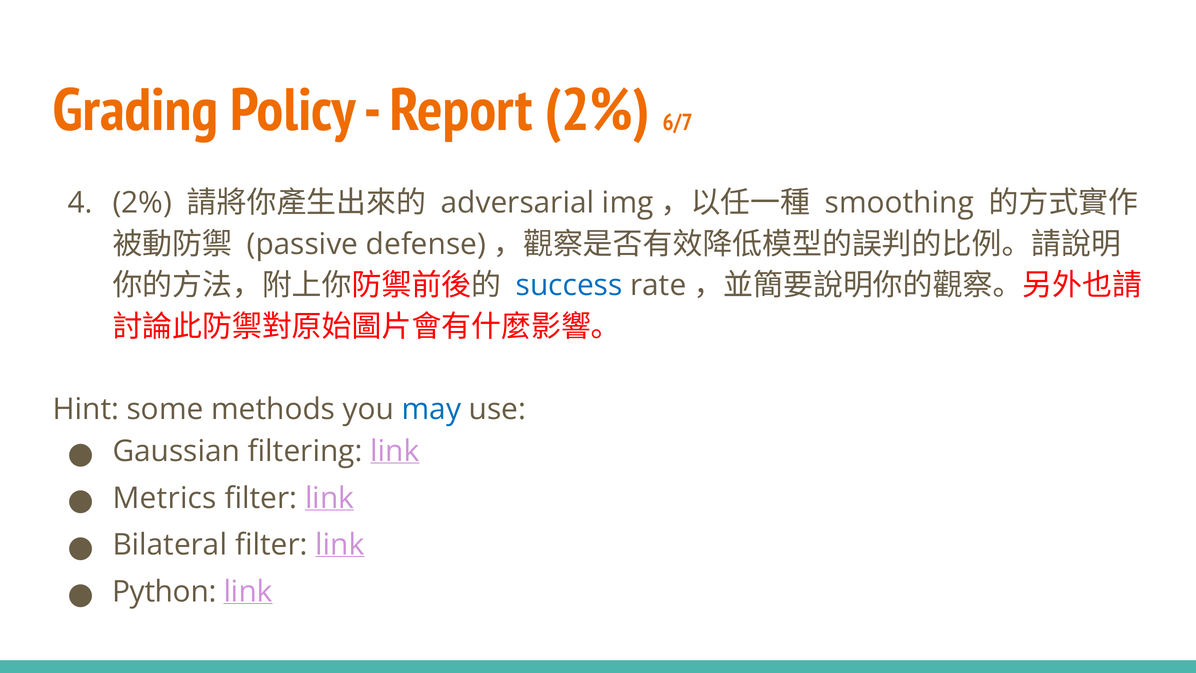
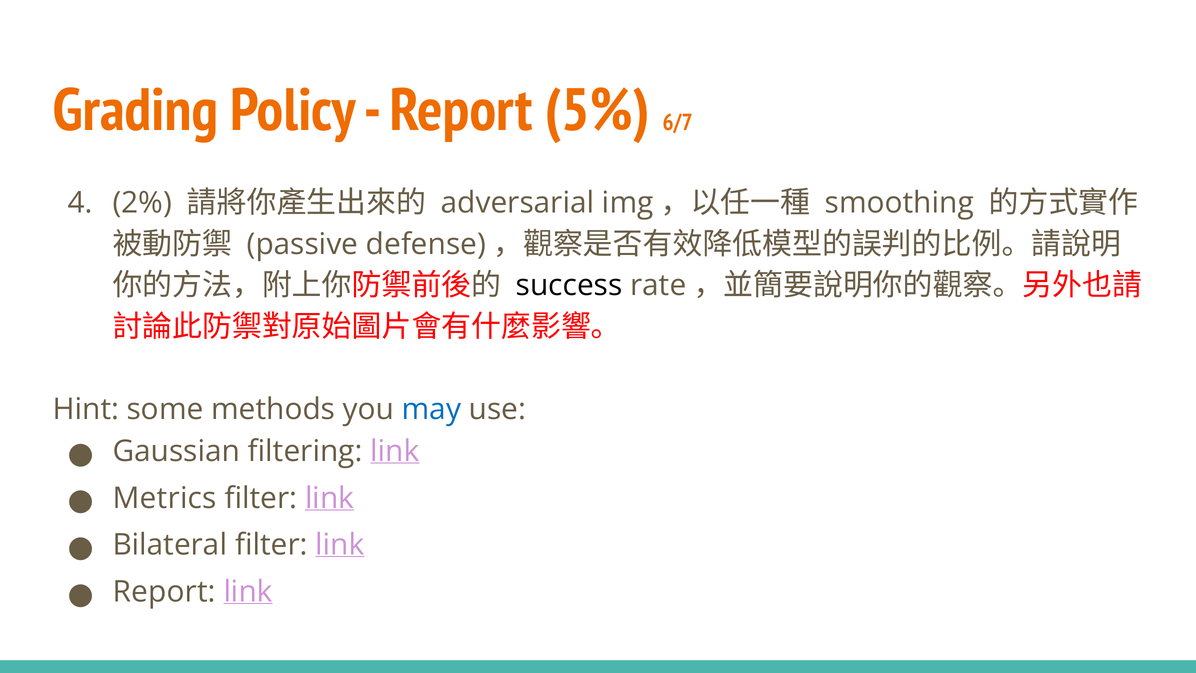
Report 2%: 2% -> 5% (597, 110)
success colour: blue -> black (569, 286)
Python: Python -> Report (164, 591)
